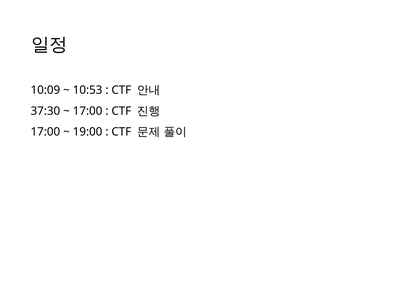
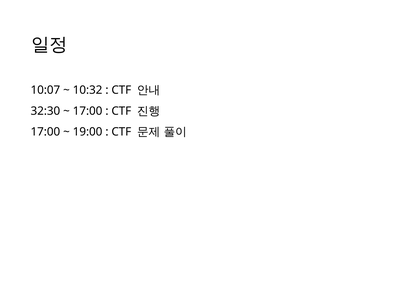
10:09: 10:09 -> 10:07 (45, 90)
10:53: 10:53 -> 10:32 (88, 90)
37:30: 37:30 -> 32:30 (45, 111)
